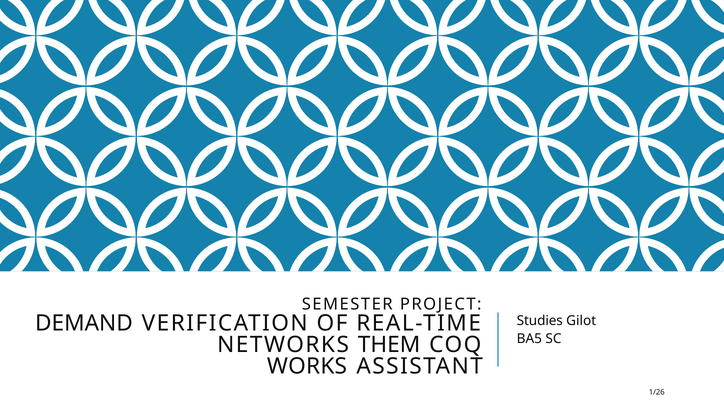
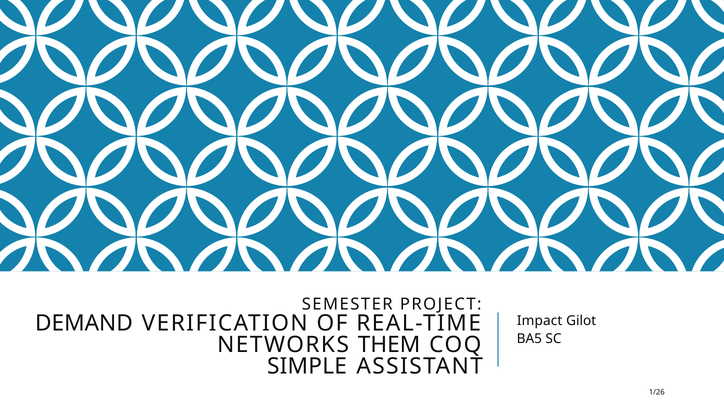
Studies: Studies -> Impact (540, 321)
WORKS: WORKS -> SIMPLE (307, 367)
